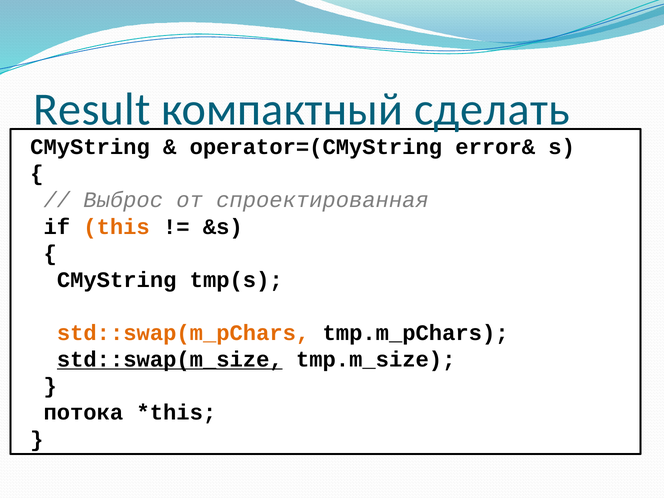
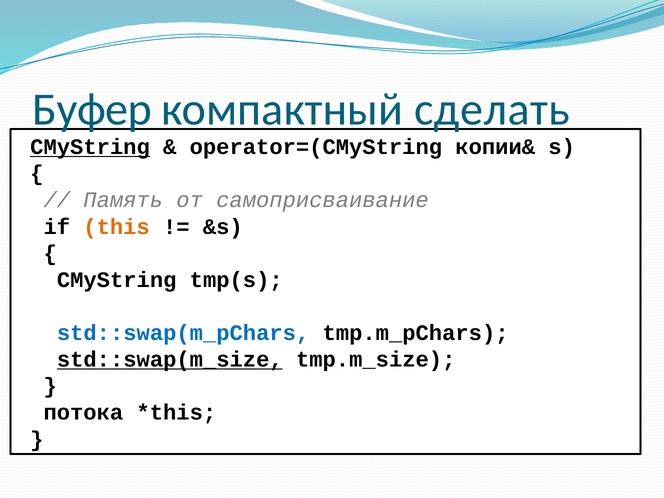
Result: Result -> Буфер (92, 110)
CMyString underline: none -> present (90, 147)
error&: error& -> копии& (495, 147)
Выброс: Выброс -> Память (123, 200)
спроектированная: спроектированная -> самоприсваивание (322, 200)
std::swap(m_pChars colour: orange -> blue (183, 333)
